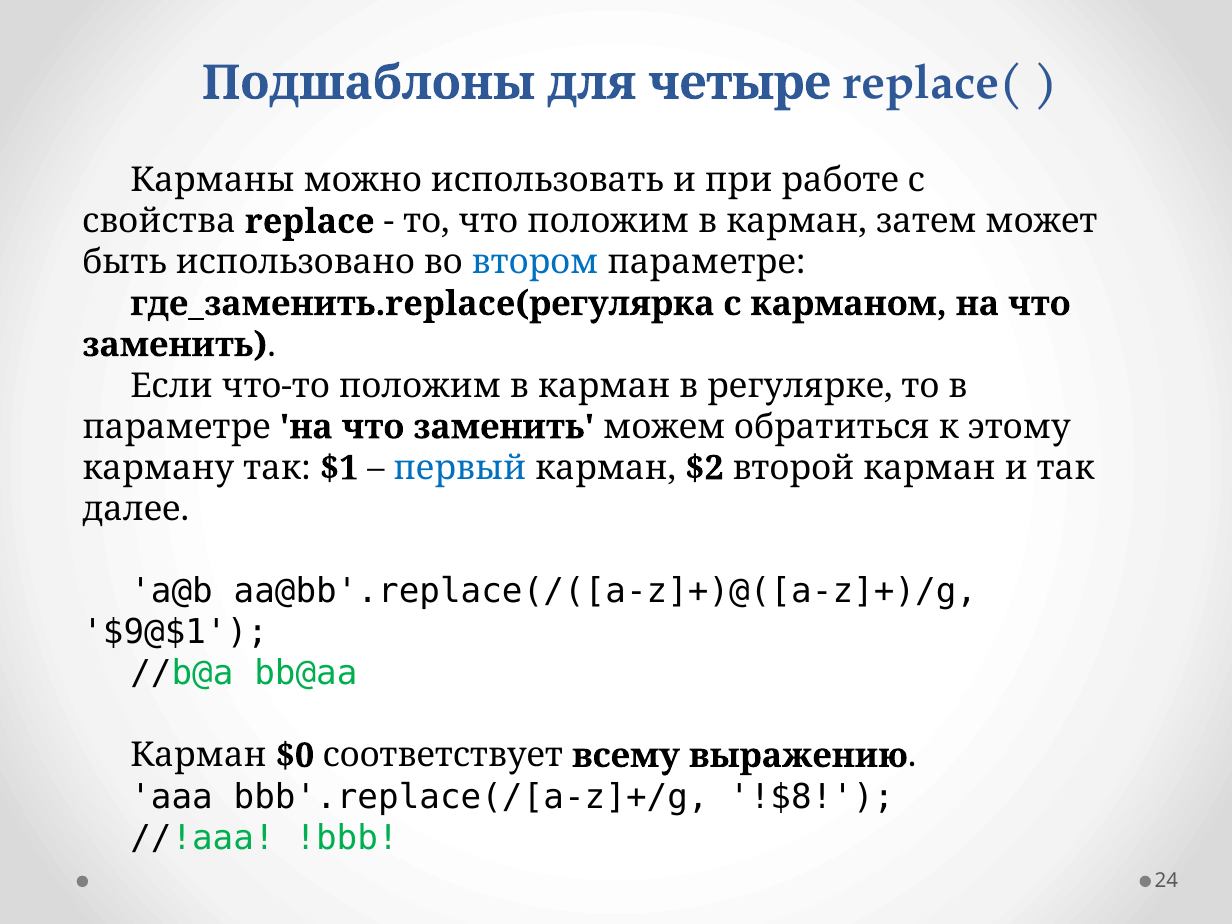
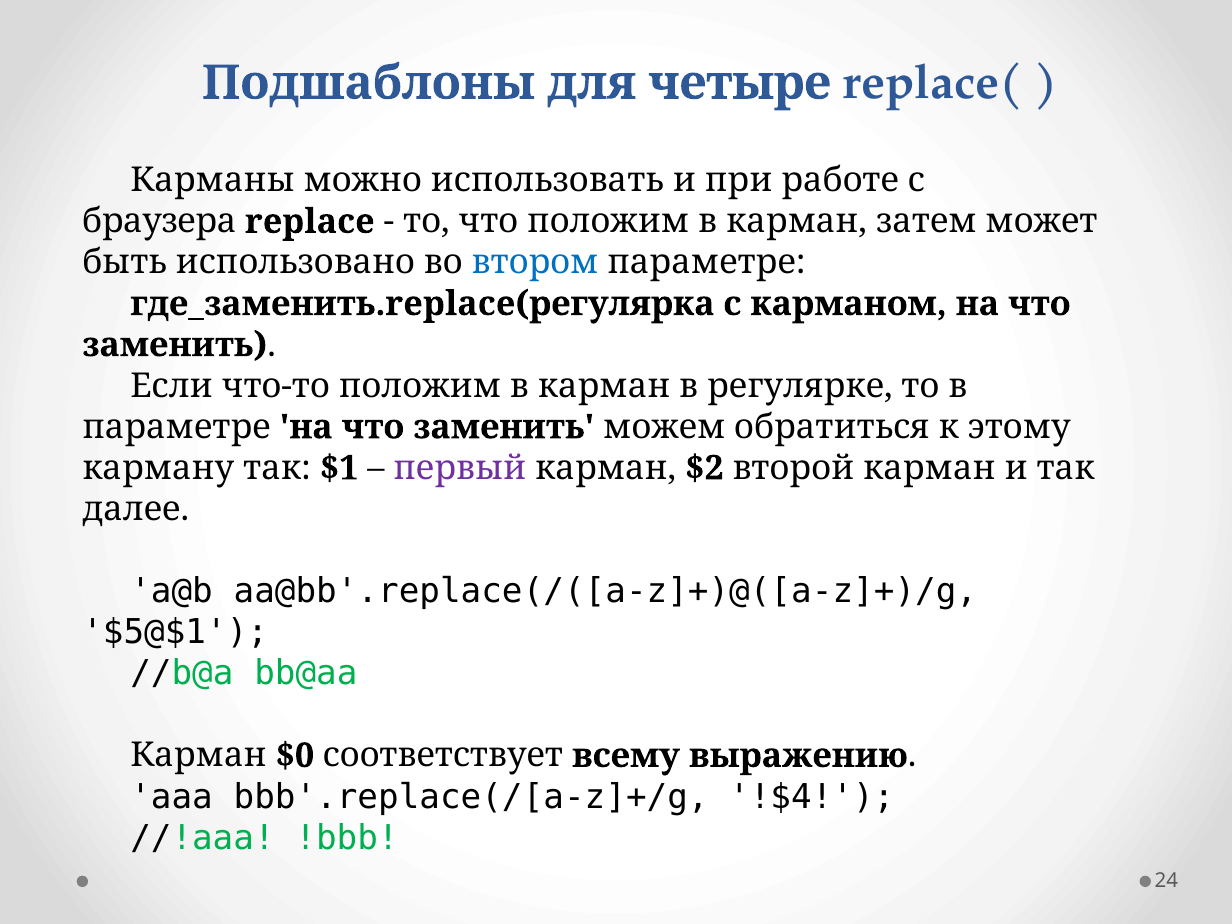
свойства: свойства -> браузера (159, 222)
первый colour: blue -> purple (460, 468)
$9@$1: $9@$1 -> $5@$1 (175, 632)
!$8: !$8 -> !$4 (812, 797)
